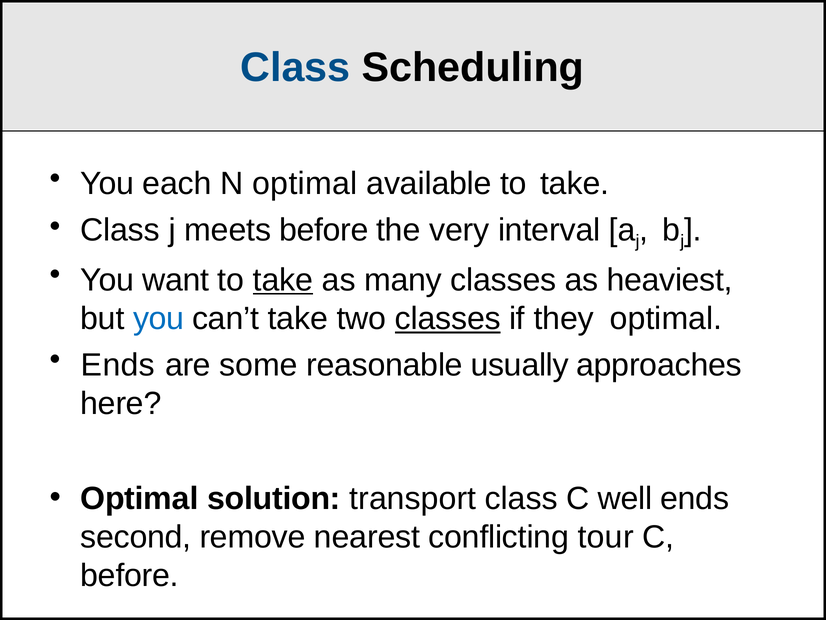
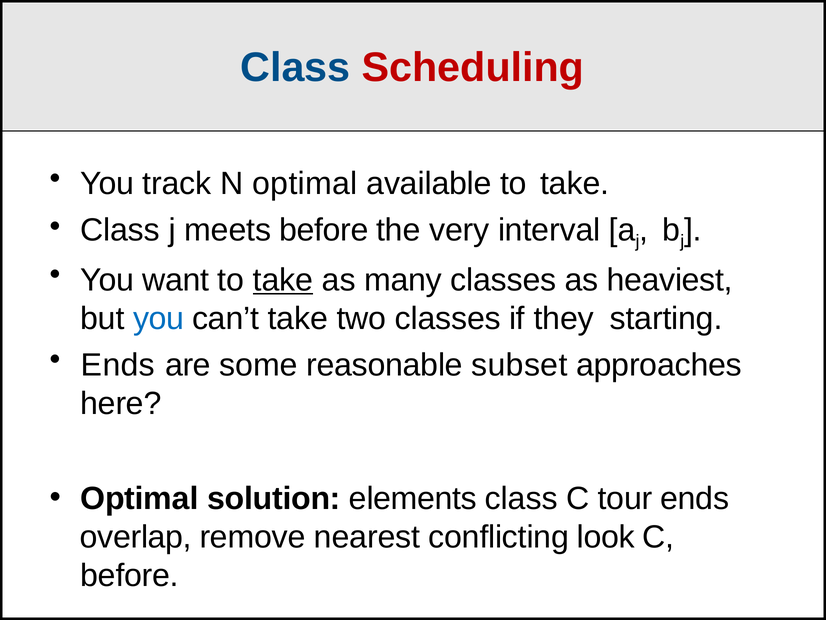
Scheduling colour: black -> red (473, 67)
each: each -> track (177, 184)
classes underline: present -> none (448, 318)
they optimal: optimal -> starting (666, 318)
usually: usually -> subset (519, 365)
transport: transport -> elements (413, 498)
well: well -> tour (625, 498)
second: second -> overlap (136, 537)
tour: tour -> look (606, 537)
